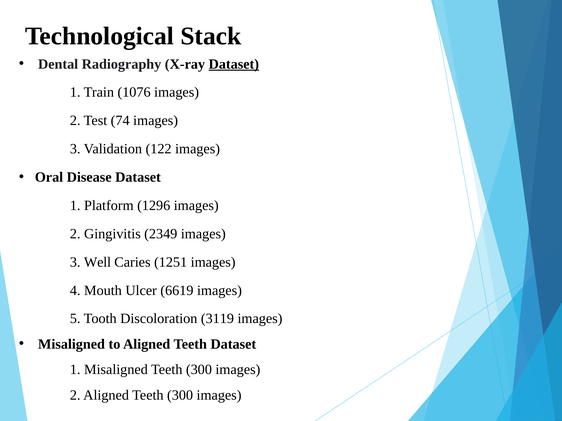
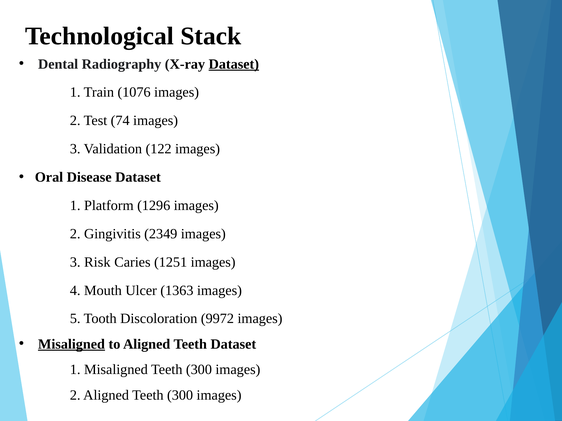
Well: Well -> Risk (97, 262)
6619: 6619 -> 1363 (177, 291)
3119: 3119 -> 9972 (217, 319)
Misaligned underline: none -> present (71, 344)
